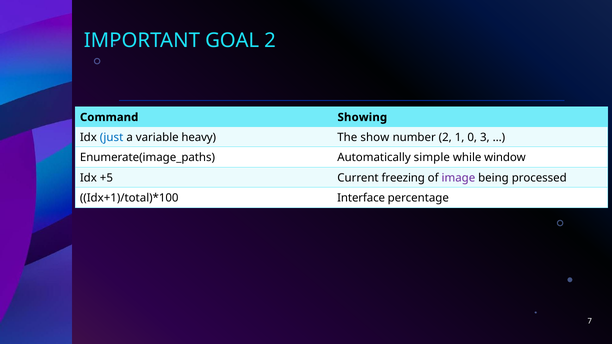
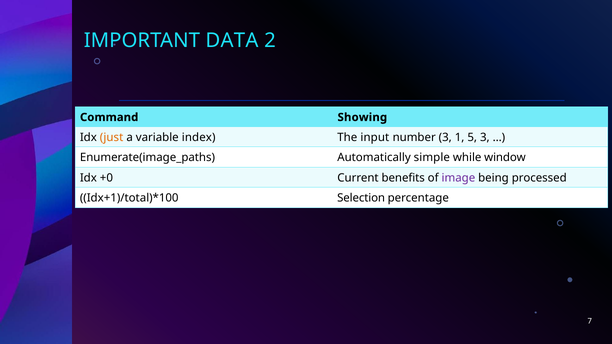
GOAL: GOAL -> DATA (232, 41)
just colour: blue -> orange (112, 138)
heavy: heavy -> index (199, 138)
show: show -> input (375, 138)
number 2: 2 -> 3 (445, 138)
0: 0 -> 5 (472, 138)
+5: +5 -> +0 (106, 178)
freezing: freezing -> benefits (403, 178)
Interface: Interface -> Selection (361, 198)
